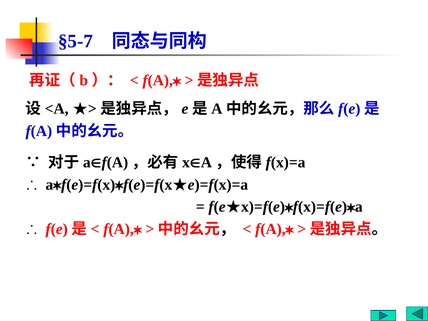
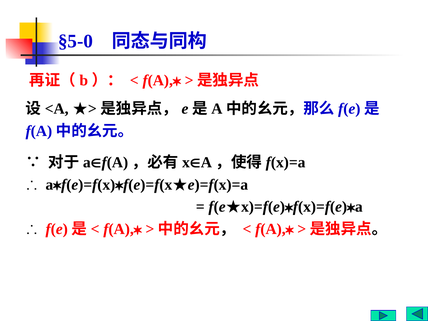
§5-7: §5-7 -> §5-0 (76, 41)
